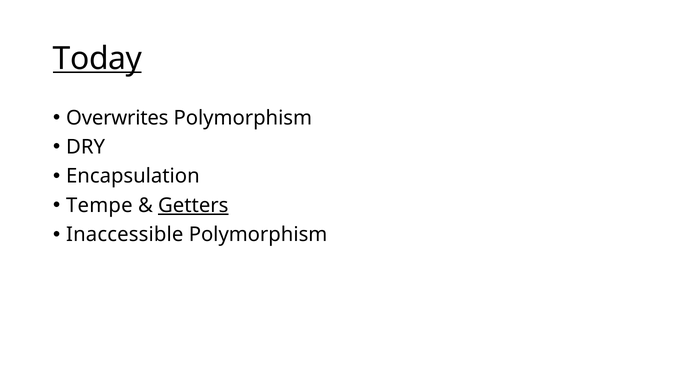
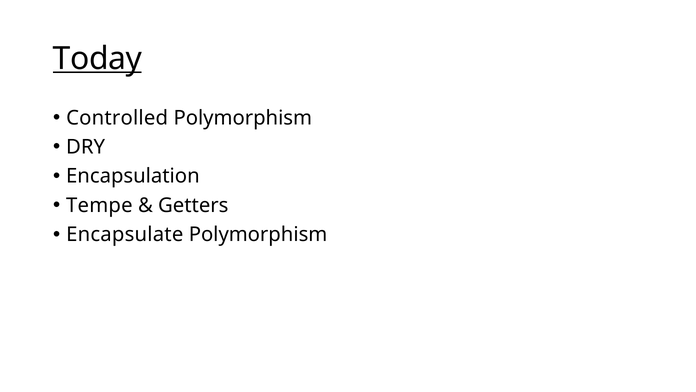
Overwrites: Overwrites -> Controlled (117, 118)
Getters underline: present -> none (193, 205)
Inaccessible: Inaccessible -> Encapsulate (125, 234)
